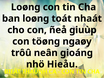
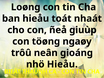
ban loøng: loøng -> hieåu (36, 19)
